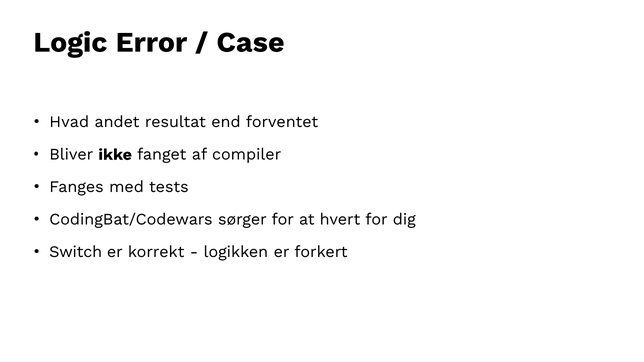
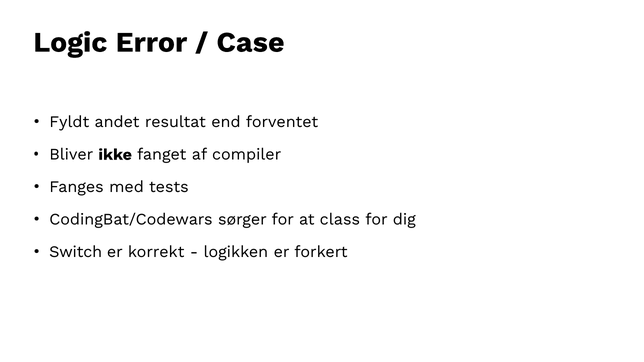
Hvad: Hvad -> Fyldt (69, 122)
hvert: hvert -> class (340, 220)
